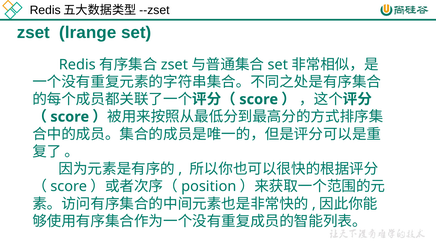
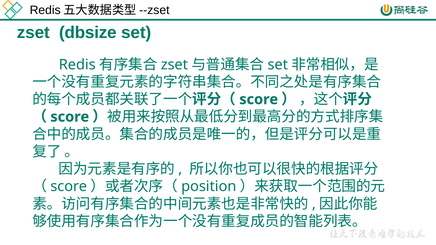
lrange: lrange -> dbsize (88, 33)
